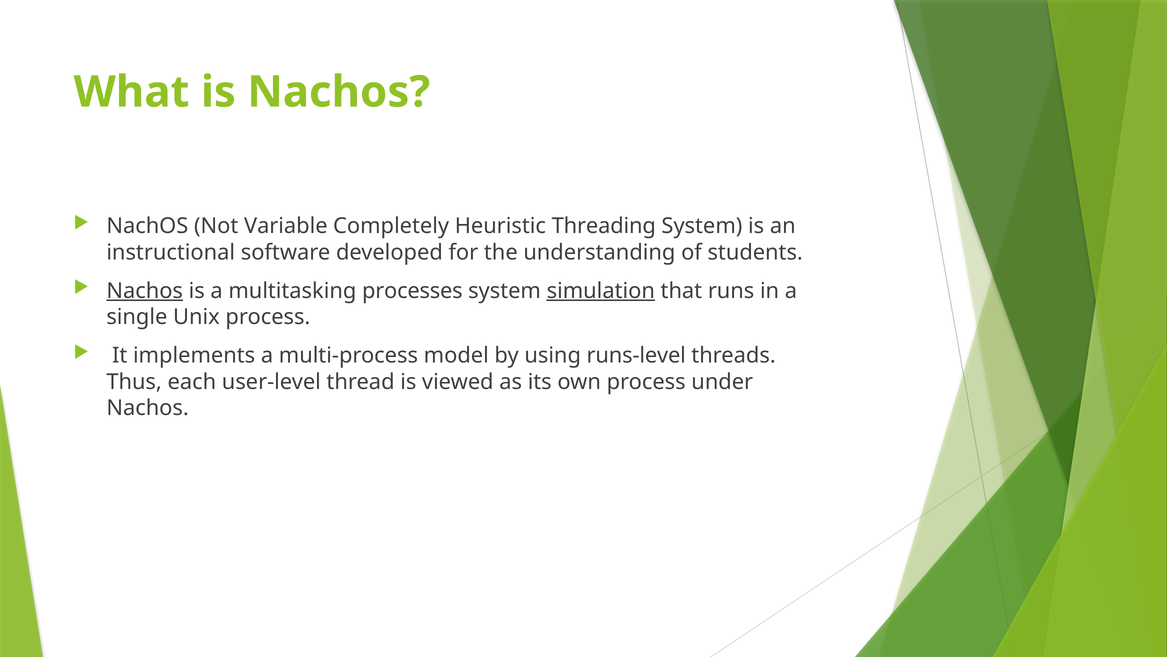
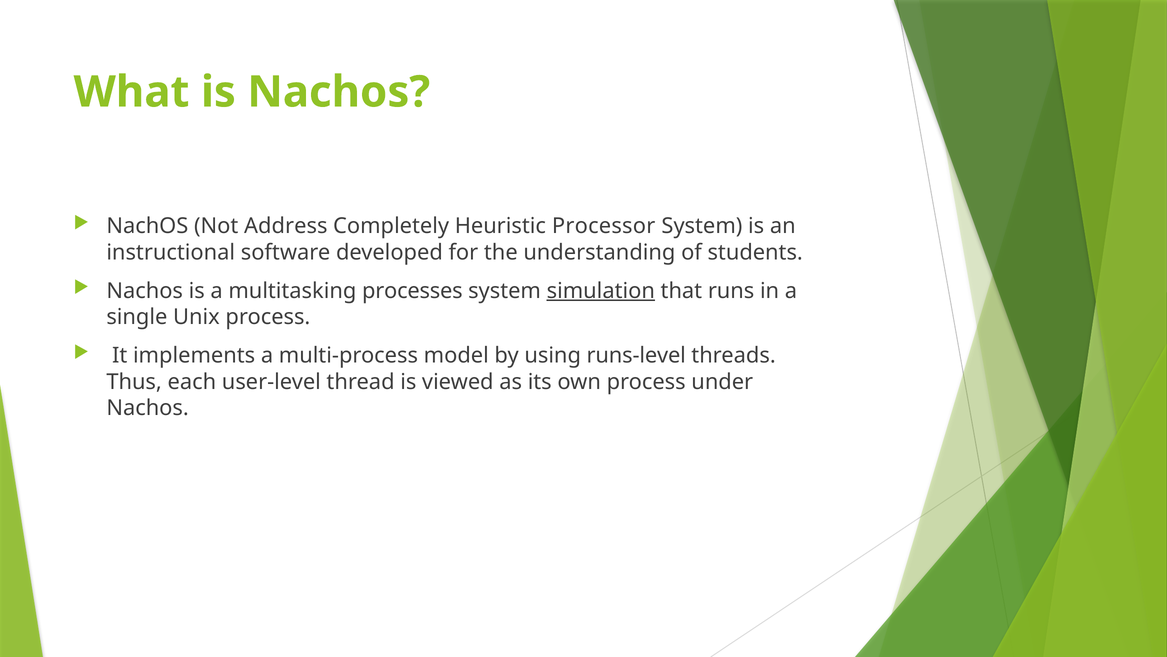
Variable: Variable -> Address (286, 226)
Threading: Threading -> Processor (604, 226)
Nachos underline: present -> none (145, 291)
